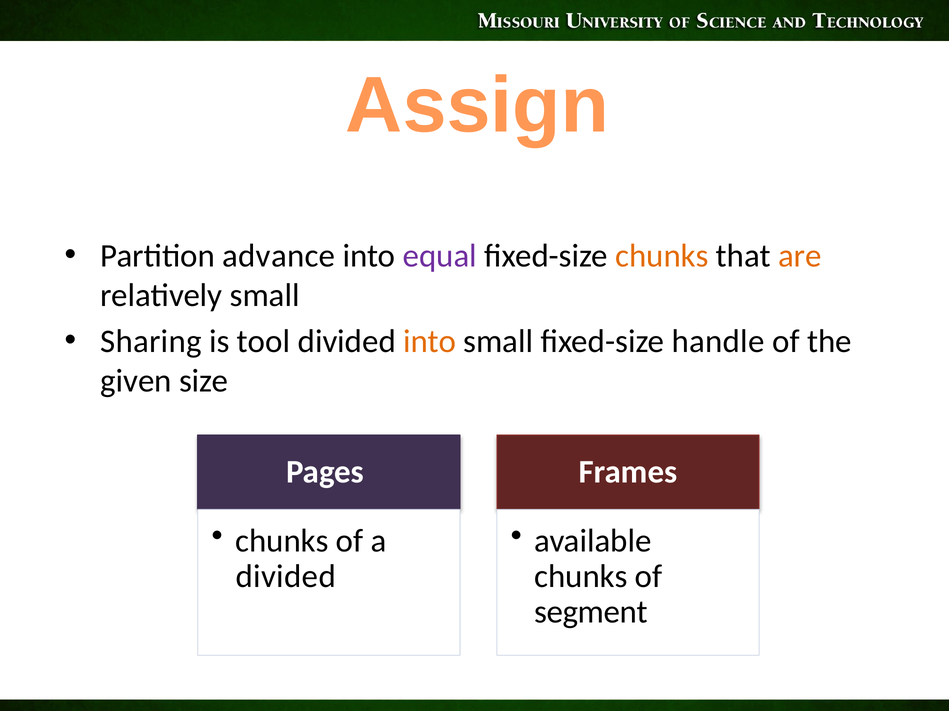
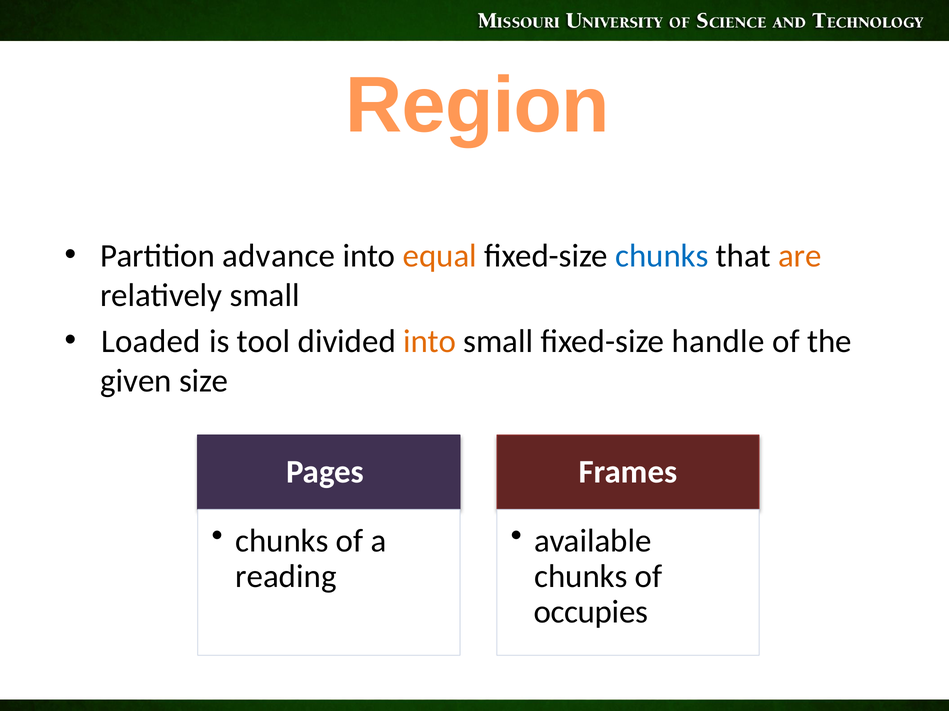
Assign: Assign -> Region (478, 106)
equal colour: purple -> orange (440, 256)
chunks colour: orange -> blue (662, 256)
Sharing: Sharing -> Loaded (151, 342)
divided: divided -> reading (286, 577)
segment: segment -> occupies (591, 613)
